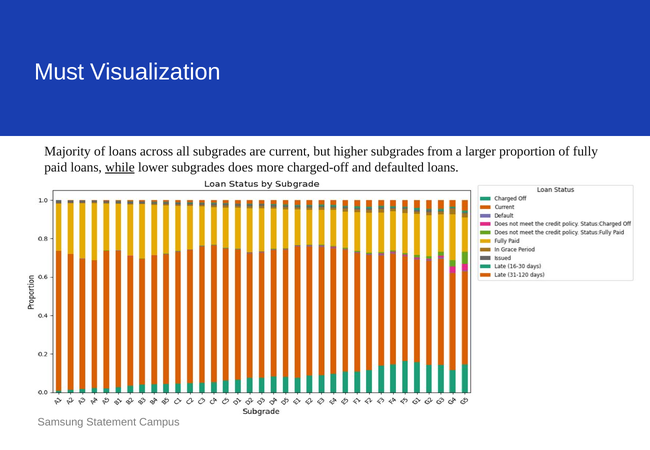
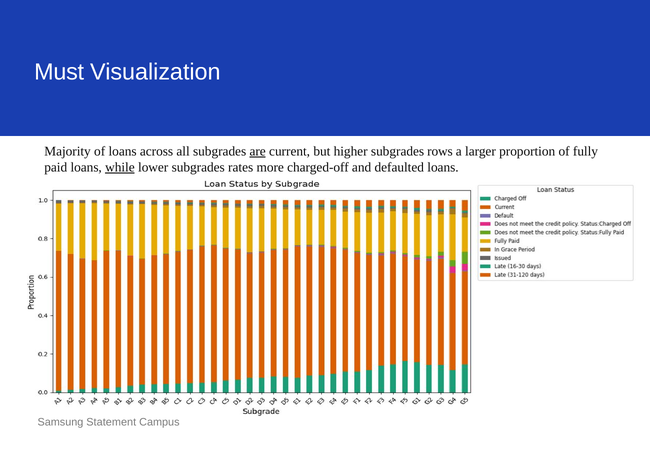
are underline: none -> present (258, 151)
from: from -> rows (440, 151)
does: does -> rates (241, 167)
